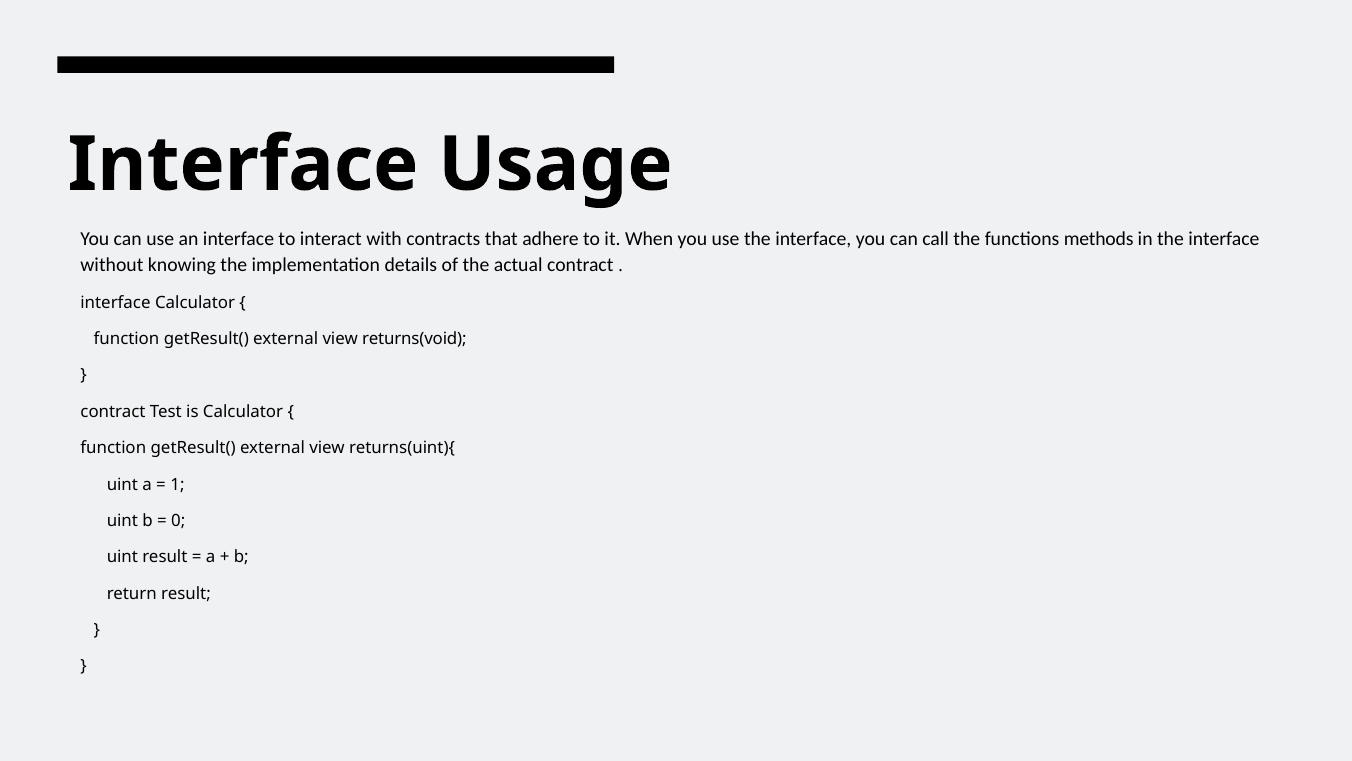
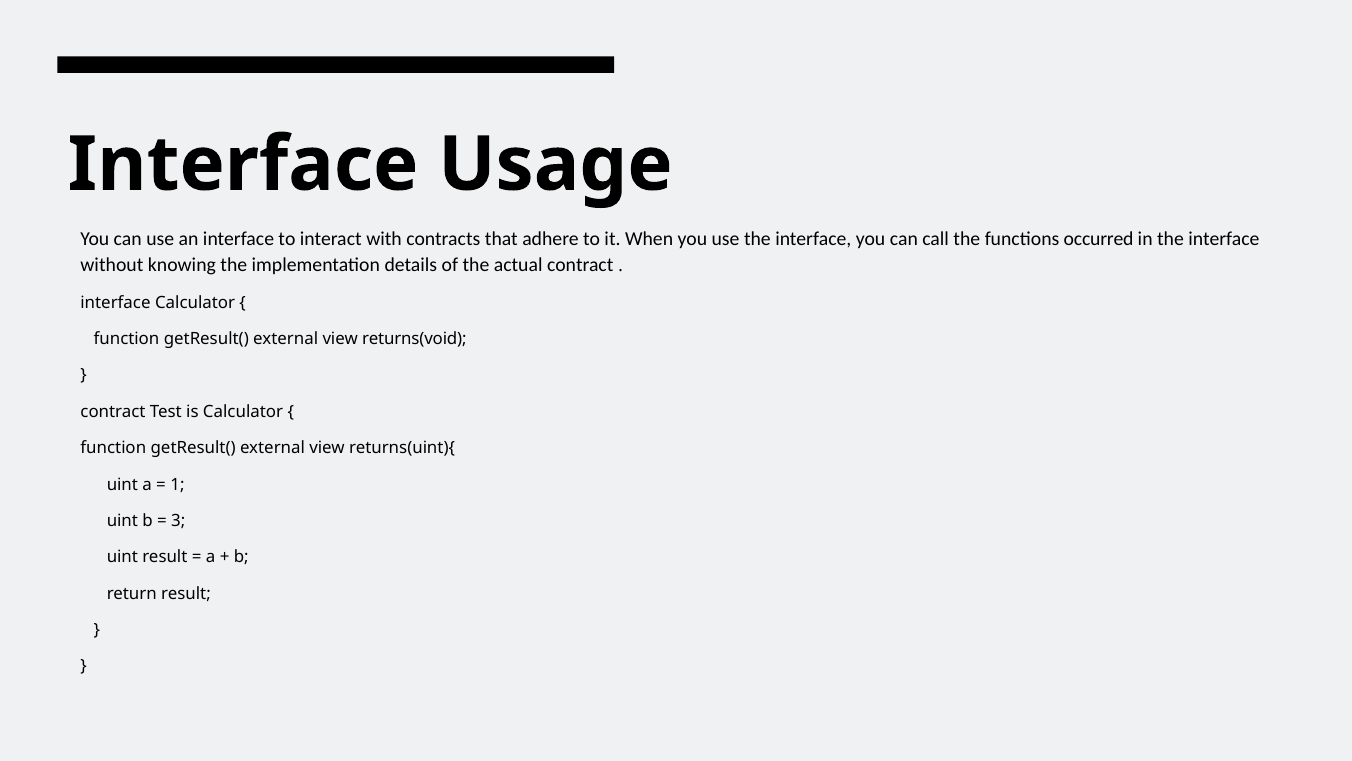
methods: methods -> occurred (1099, 238)
0: 0 -> 3 (178, 521)
